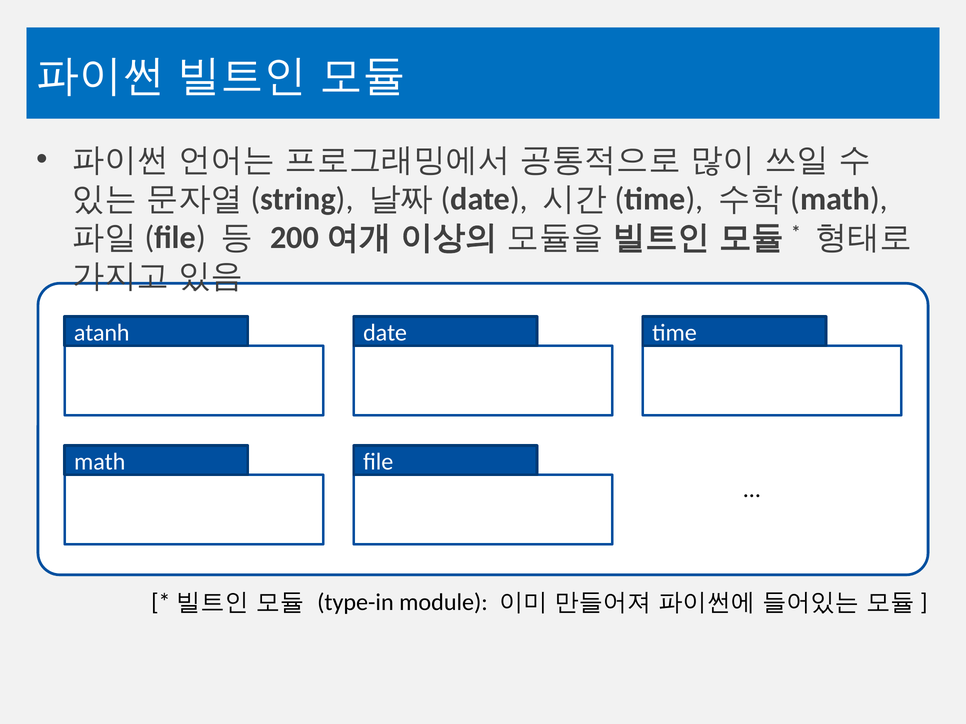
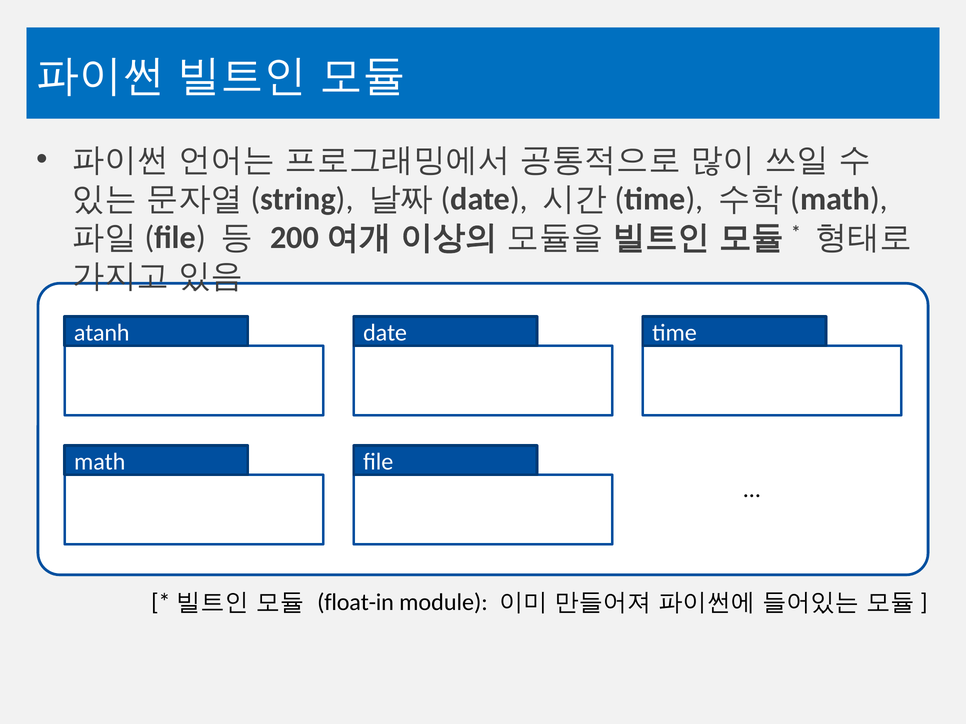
type-in: type-in -> float-in (356, 603)
